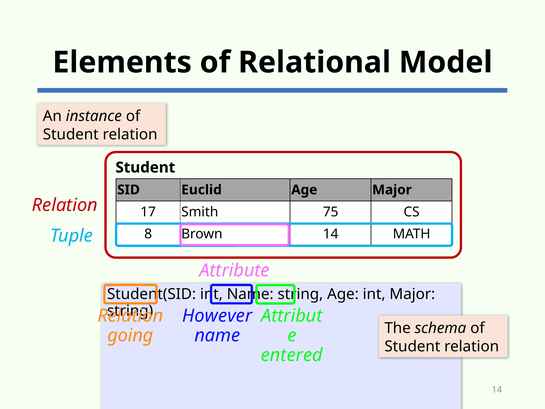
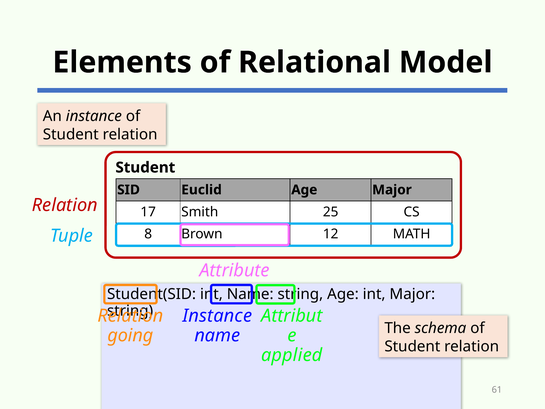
75: 75 -> 25 (331, 212)
Brown 14: 14 -> 12 (331, 234)
However: However -> Instance (217, 316)
entered: entered -> applied (292, 355)
14: 14 -> 61 (497, 390)
